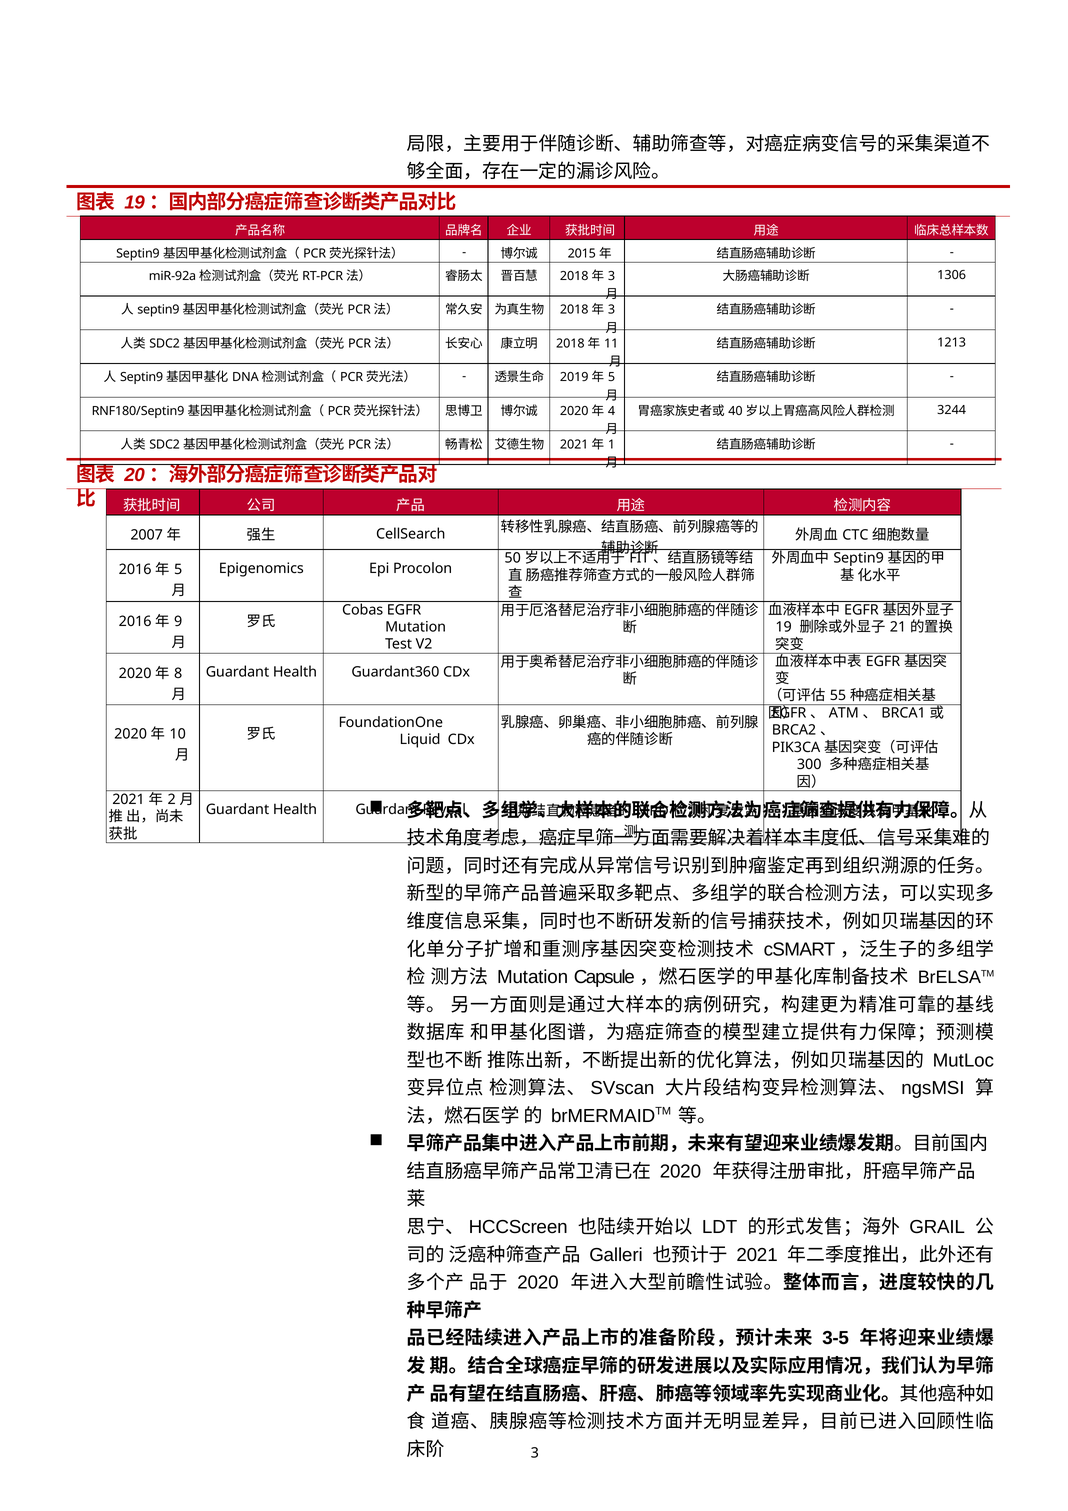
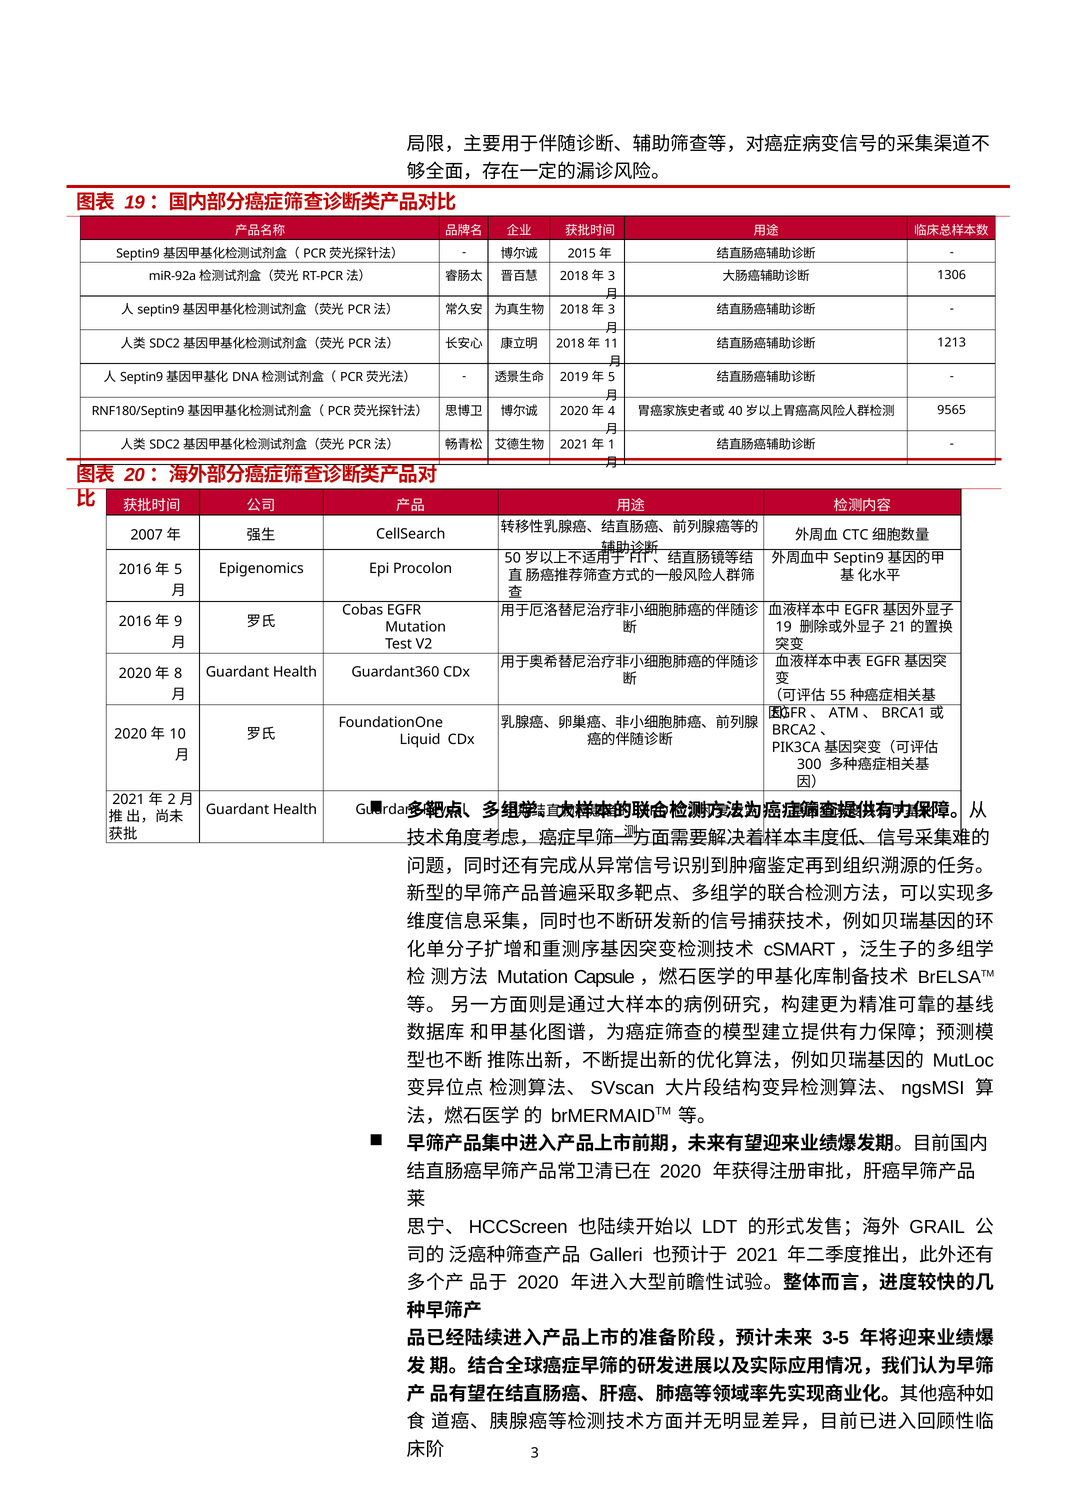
3244: 3244 -> 9565 (952, 410)
